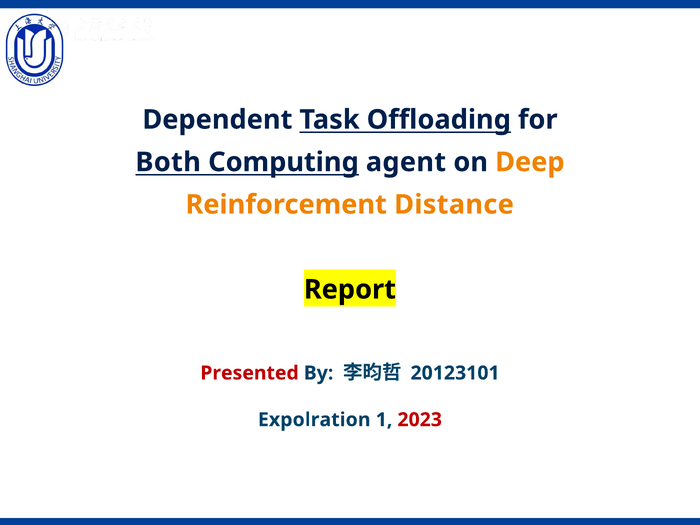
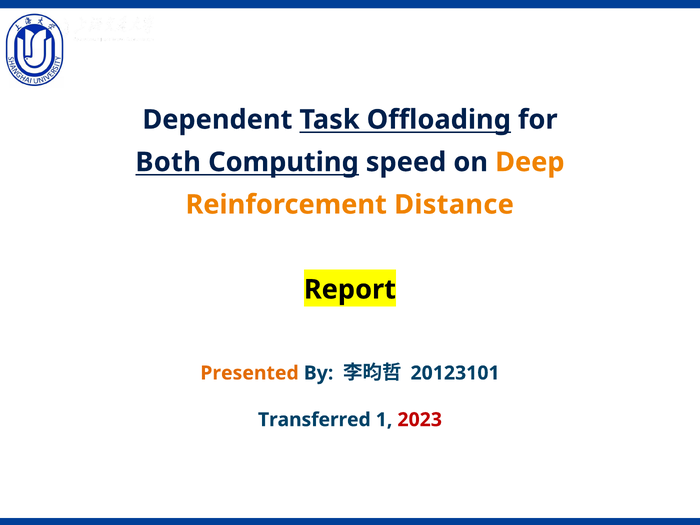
agent: agent -> speed (406, 162)
Presented colour: red -> orange (250, 373)
Expolration: Expolration -> Transferred (314, 420)
